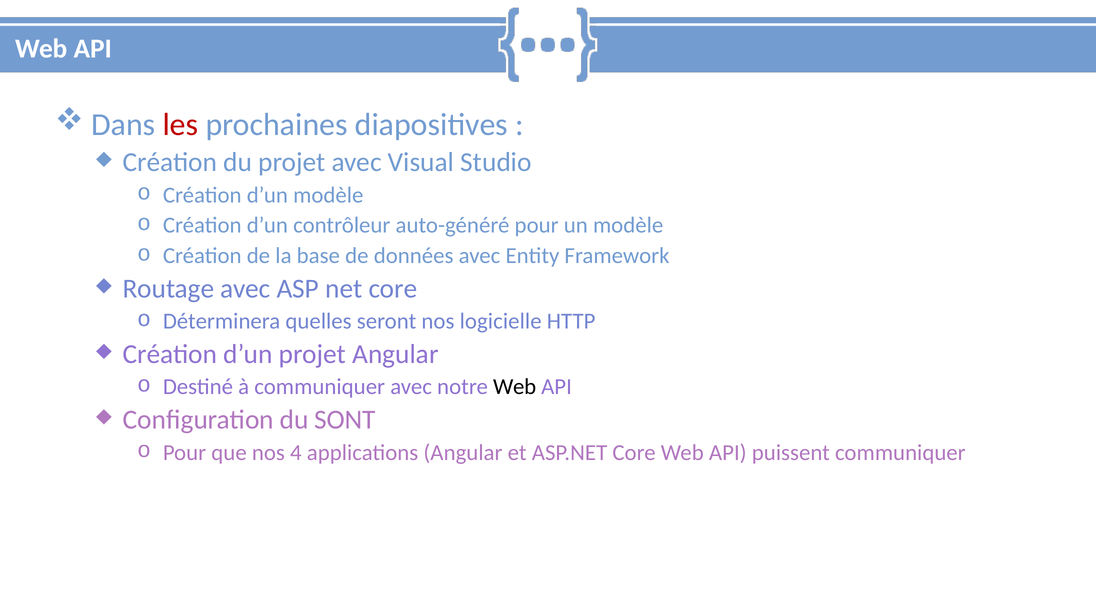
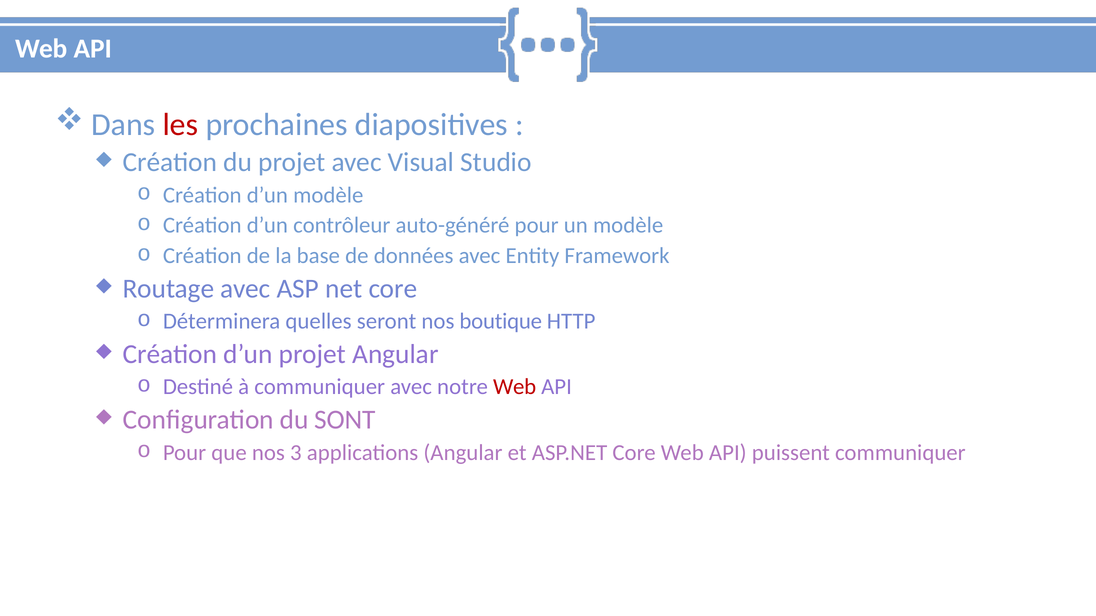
logicielle: logicielle -> boutique (501, 322)
Web colour: black -> red (515, 387)
4: 4 -> 3 (296, 453)
